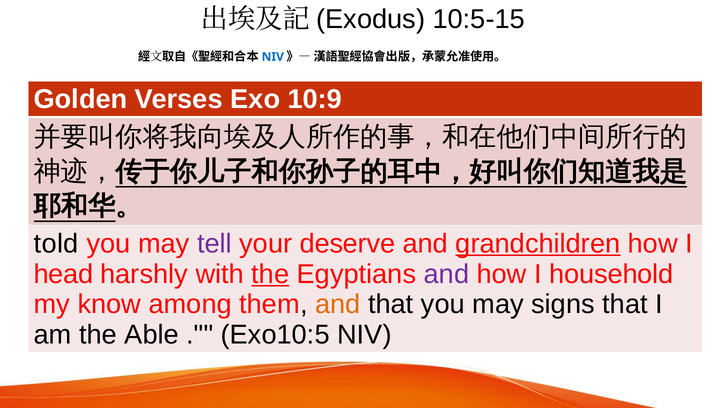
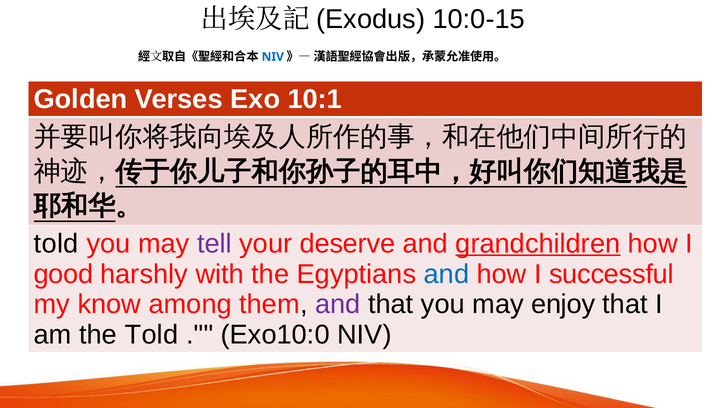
10:5-15: 10:5-15 -> 10:0-15 (479, 19)
10:9: 10:9 -> 10:1 (315, 99)
head: head -> good (63, 274)
the underline: present -> none (270, 274)
and colour: purple -> blue (446, 274)
household: household -> successful (611, 274)
and colour: orange -> purple (338, 305)
signs: signs -> enjoy (563, 305)
the Able: Able -> Told (152, 335)
Exo10:5: Exo10:5 -> Exo10:0 (275, 335)
